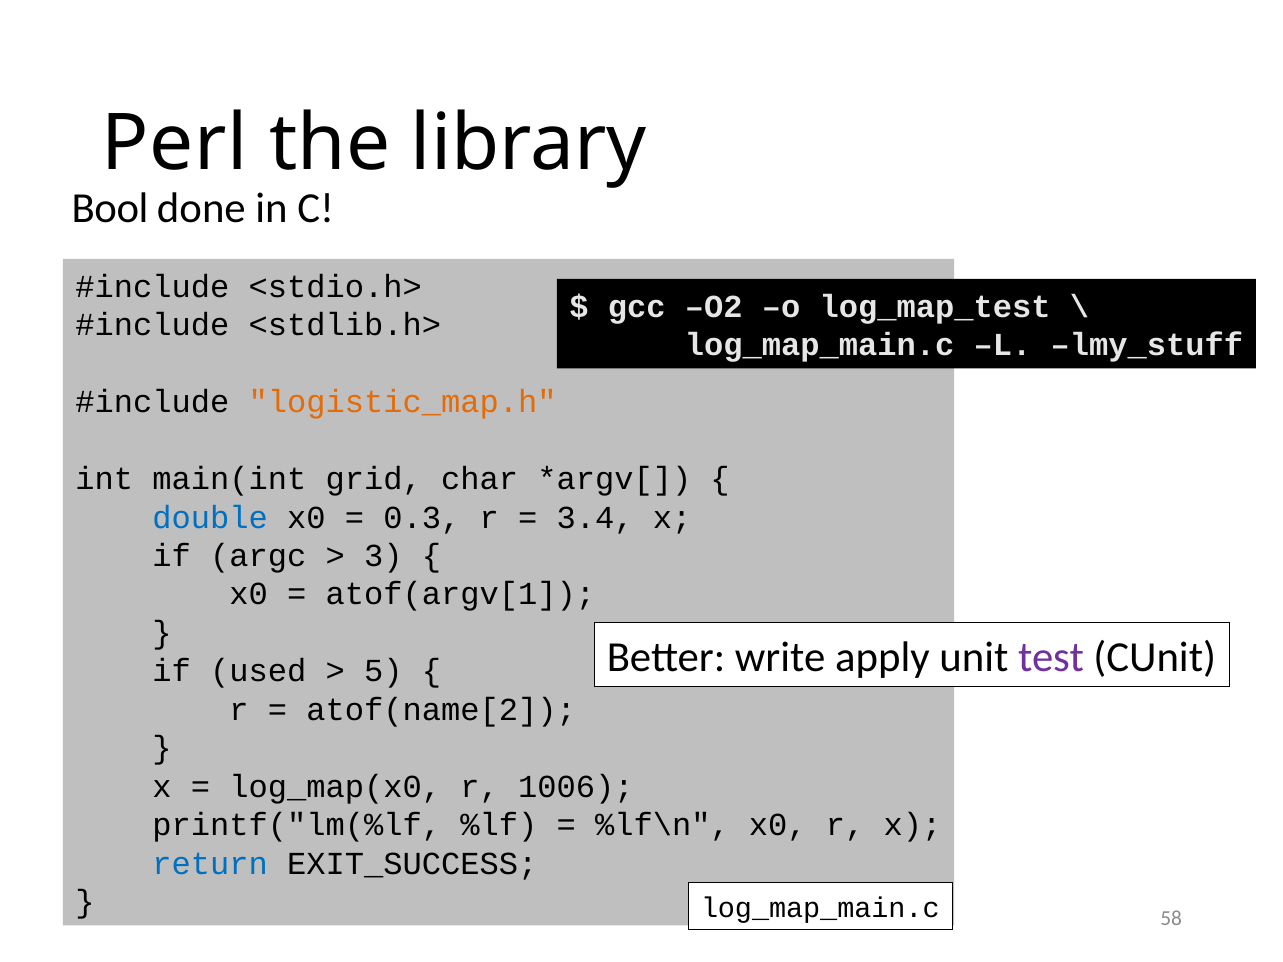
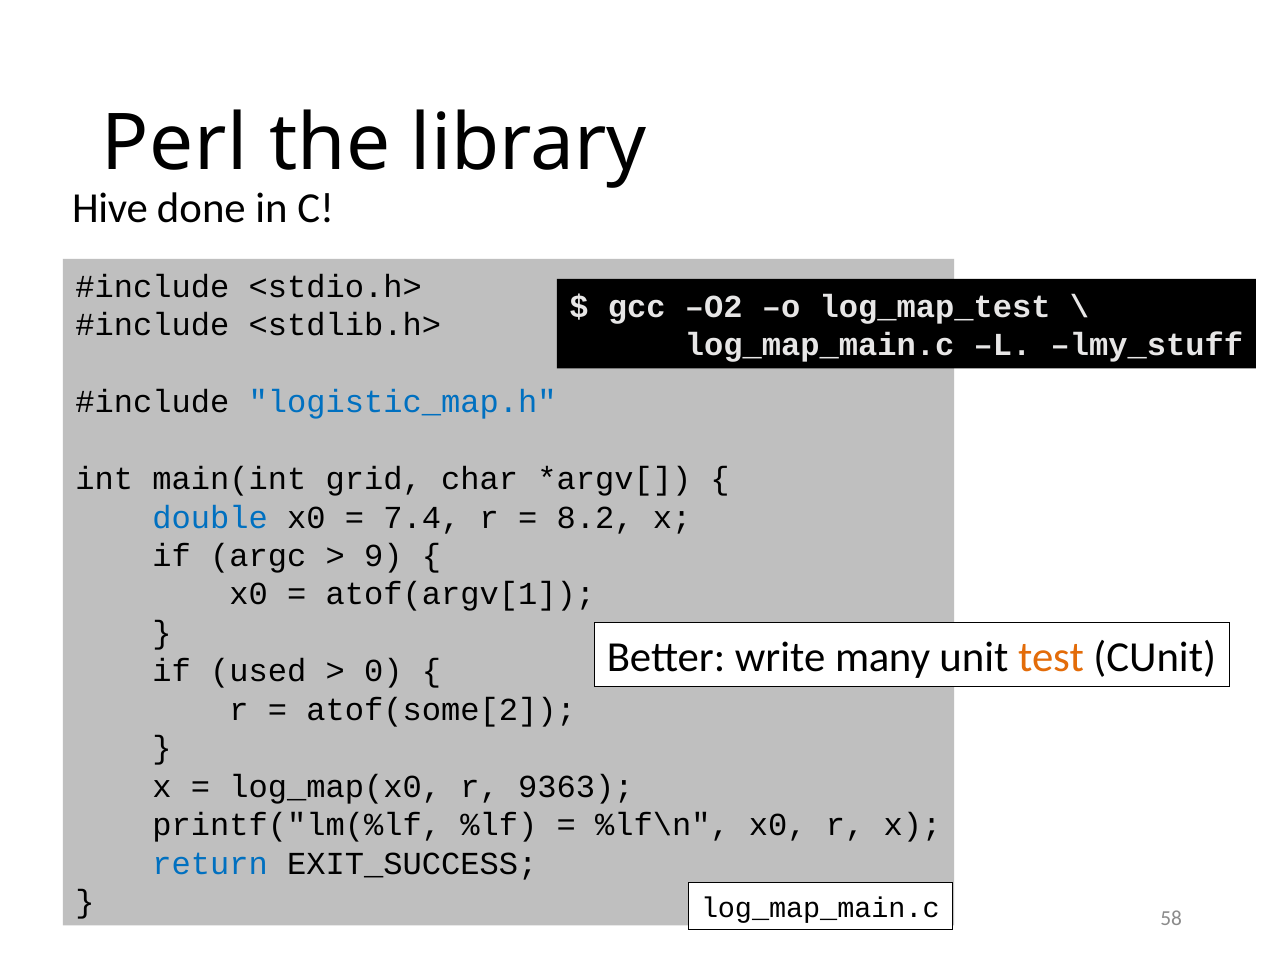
Bool: Bool -> Hive (110, 209)
logistic_map.h colour: orange -> blue (403, 402)
0.3: 0.3 -> 7.4 (422, 518)
3.4: 3.4 -> 8.2 (595, 518)
3: 3 -> 9 (383, 556)
apply: apply -> many (883, 657)
test colour: purple -> orange (1051, 657)
5: 5 -> 0 (383, 672)
atof(name[2: atof(name[2 -> atof(some[2 (441, 710)
1006: 1006 -> 9363 (576, 787)
